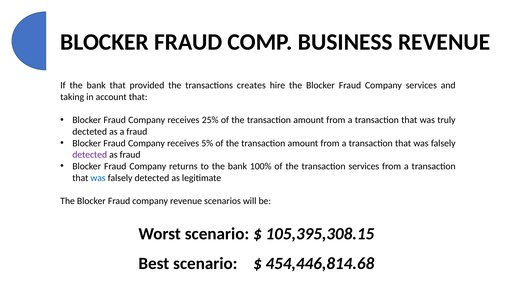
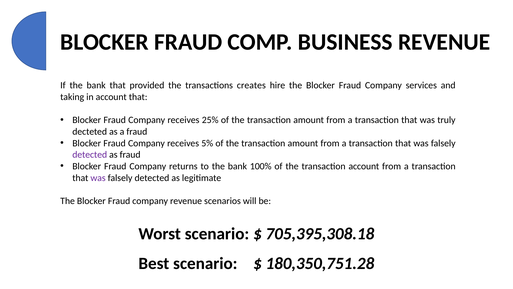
transaction services: services -> account (364, 166)
was colour: blue -> purple (98, 178)
105,395,308.15: 105,395,308.15 -> 705,395,308.18 (320, 233)
454,446,814.68: 454,446,814.68 -> 180,350,751.28 (320, 263)
